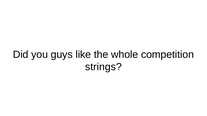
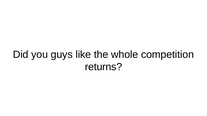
strings: strings -> returns (104, 67)
